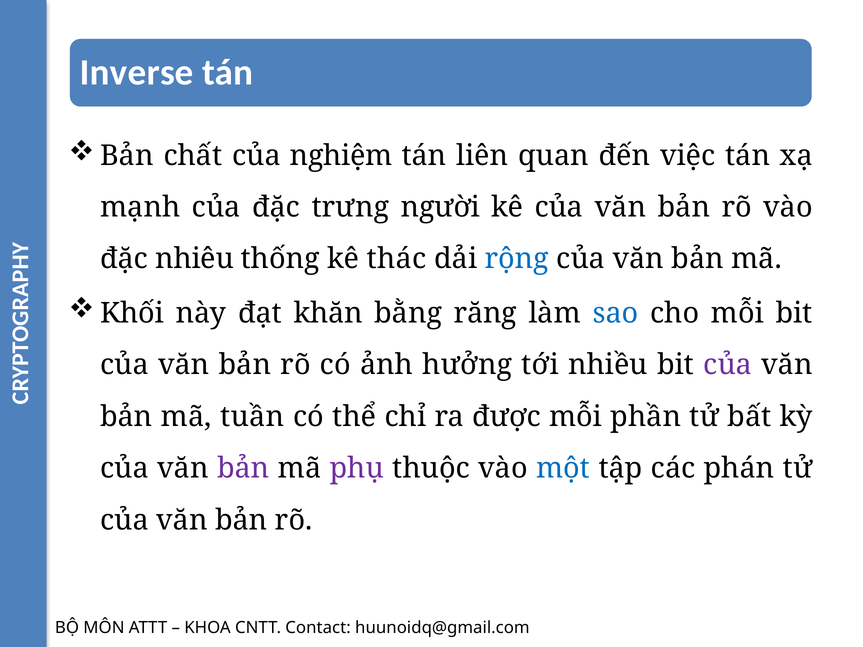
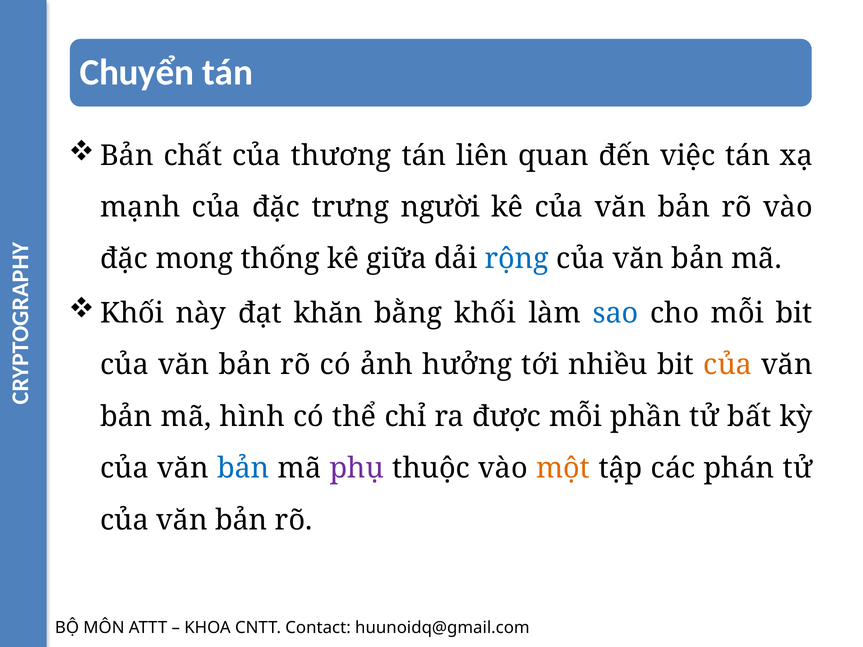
Inverse: Inverse -> Chuyển (137, 73)
nghiệm: nghiệm -> thương (341, 156)
nhiêu: nhiêu -> mong (194, 259)
thác: thác -> giữa (397, 259)
bằng răng: răng -> khối (485, 313)
của colour: purple -> orange (728, 365)
tuần: tuần -> hình (252, 417)
bản colour: purple -> blue (243, 469)
một colour: blue -> orange (563, 469)
